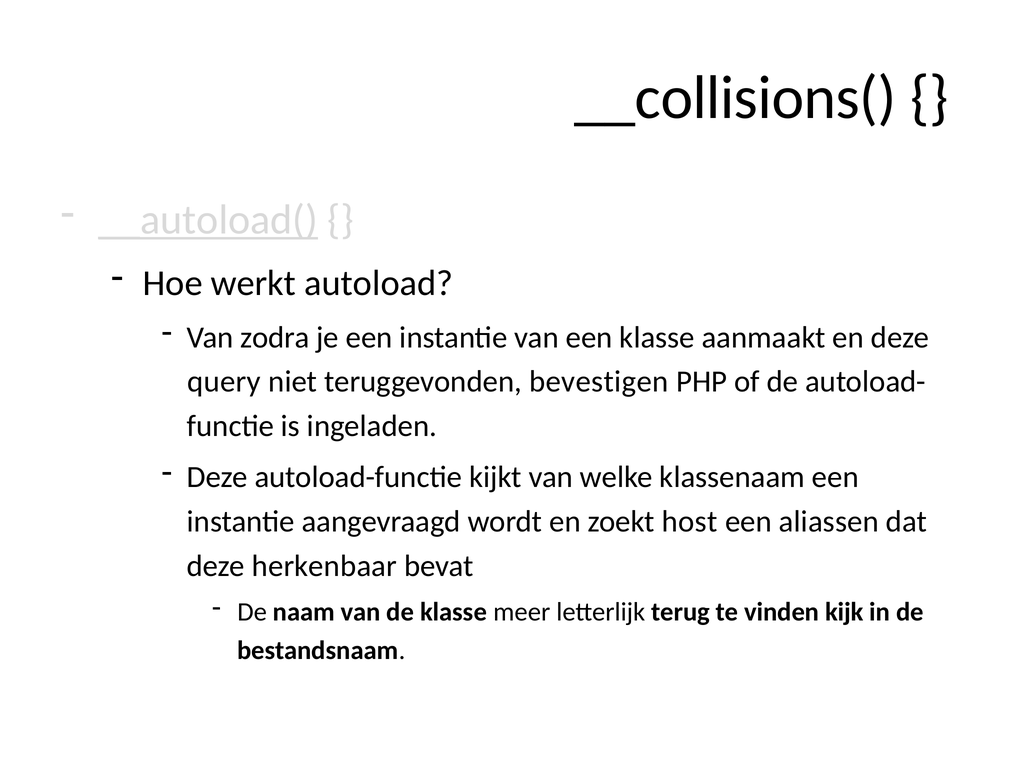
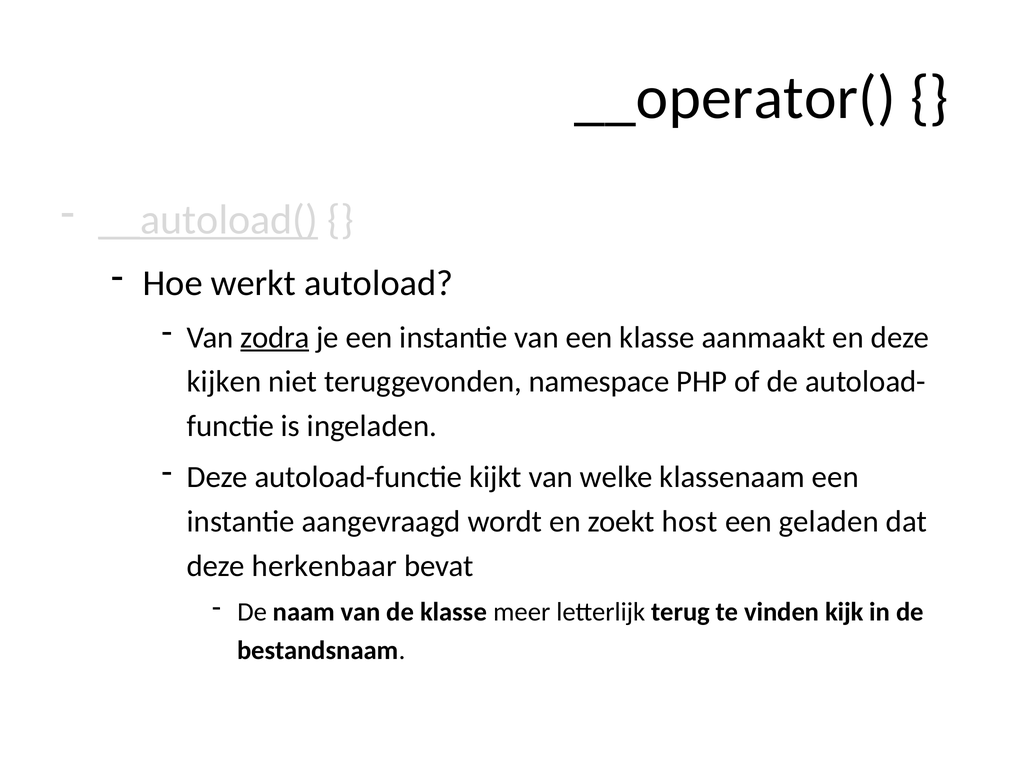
__collisions(: __collisions( -> __operator( (735, 98)
zodra underline: none -> present (275, 338)
query: query -> kijken (224, 382)
bevestigen: bevestigen -> namespace (599, 382)
aliassen: aliassen -> geladen (829, 522)
